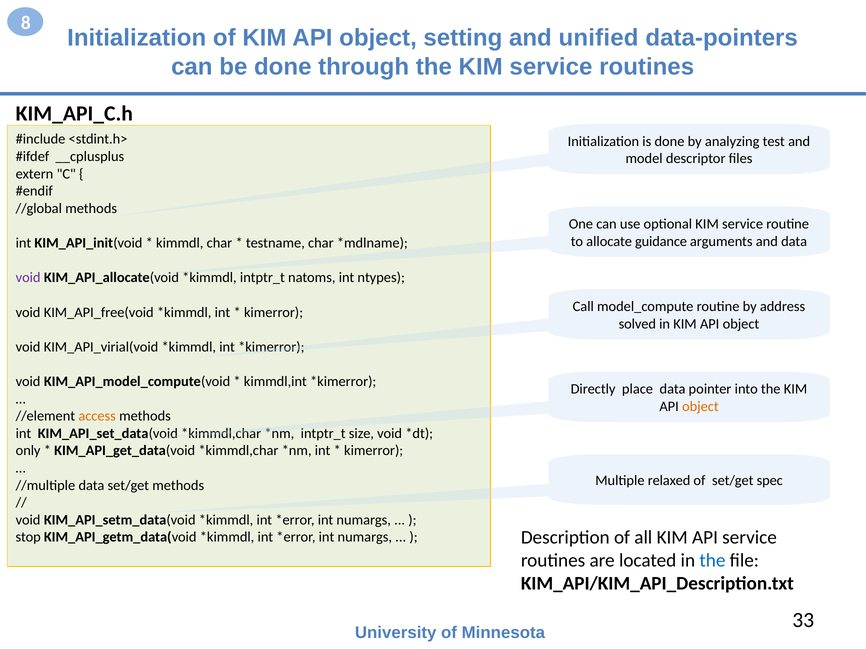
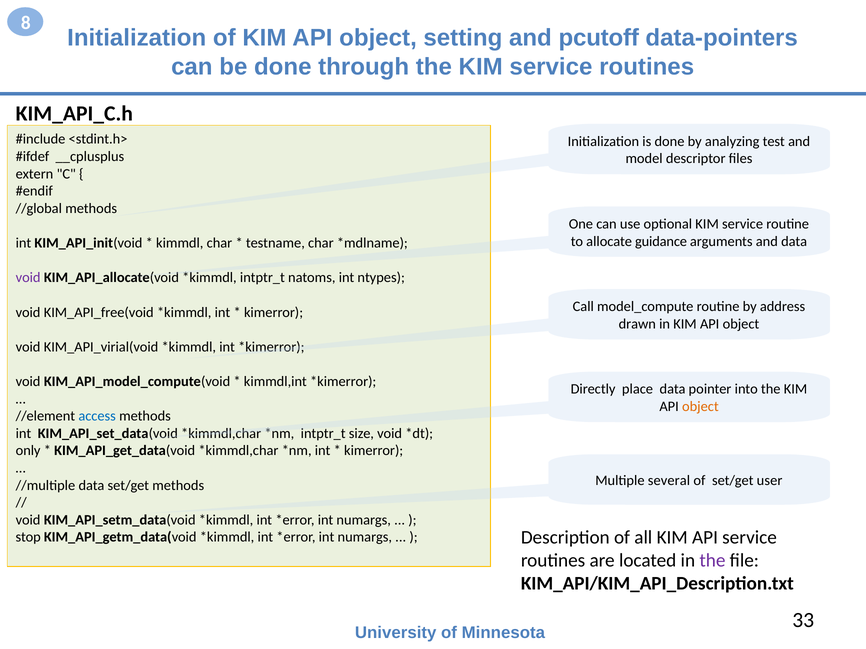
unified: unified -> pcutoff (599, 38)
solved: solved -> drawn (637, 324)
access colour: orange -> blue (97, 416)
relaxed: relaxed -> several (669, 481)
spec: spec -> user (770, 481)
the colour: blue -> purple (712, 561)
